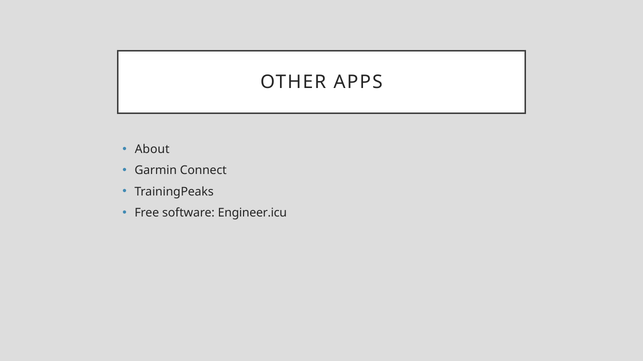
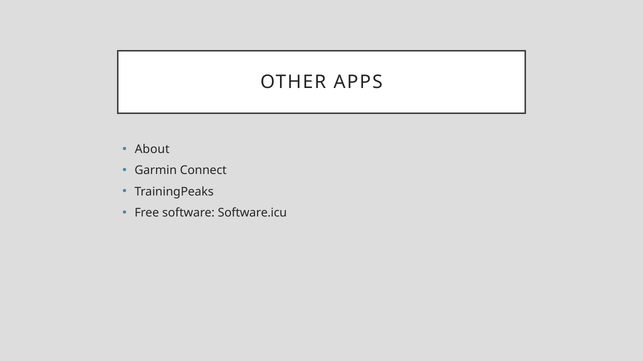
Engineer.icu: Engineer.icu -> Software.icu (252, 213)
